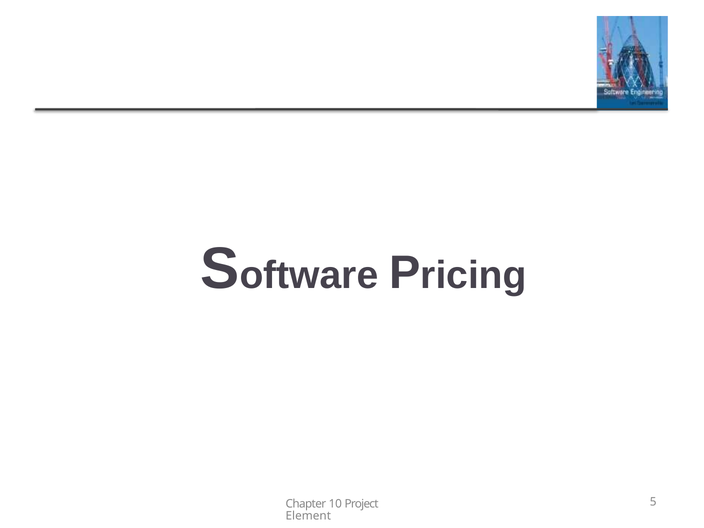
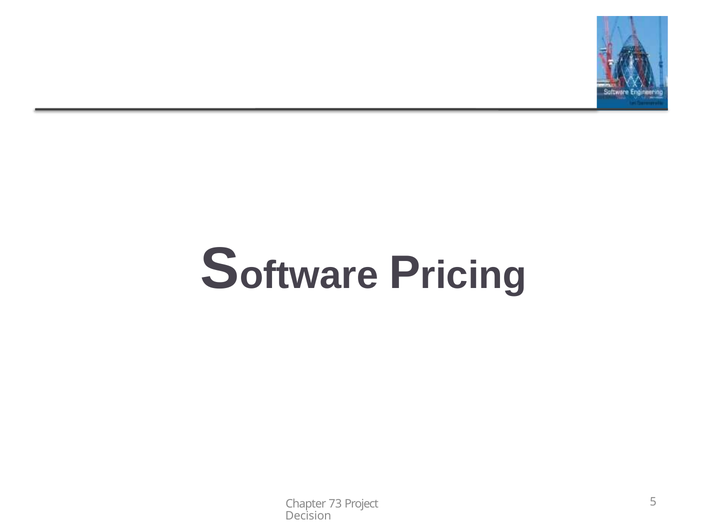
10: 10 -> 73 (335, 504)
Element: Element -> Decision (308, 516)
